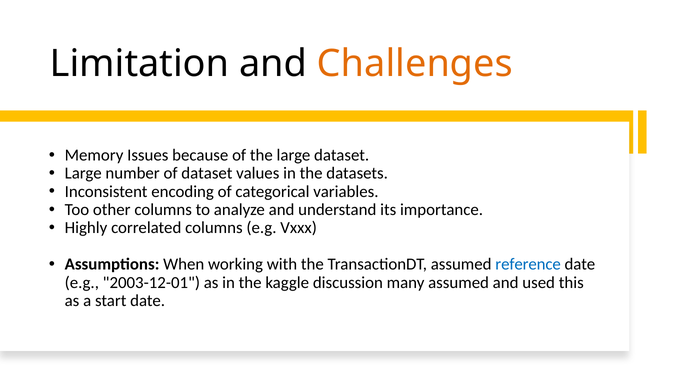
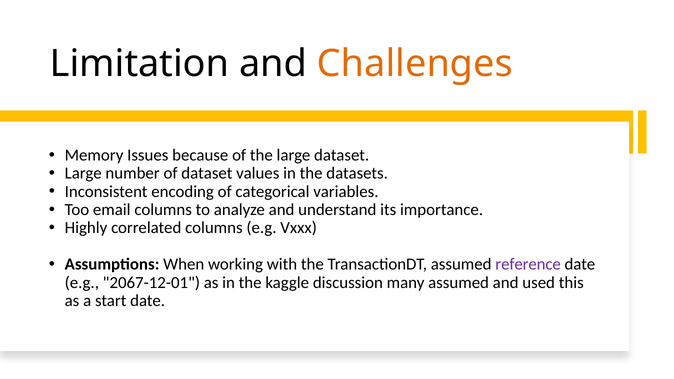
other: other -> email (112, 210)
reference colour: blue -> purple (528, 264)
2003-12-01: 2003-12-01 -> 2067-12-01 (151, 283)
